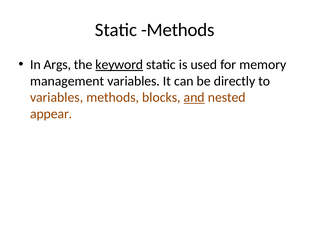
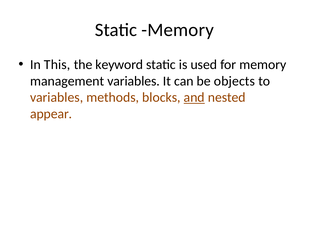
Static Methods: Methods -> Memory (178, 30)
Args: Args -> This (57, 65)
keyword underline: present -> none (119, 65)
directly: directly -> objects (234, 81)
